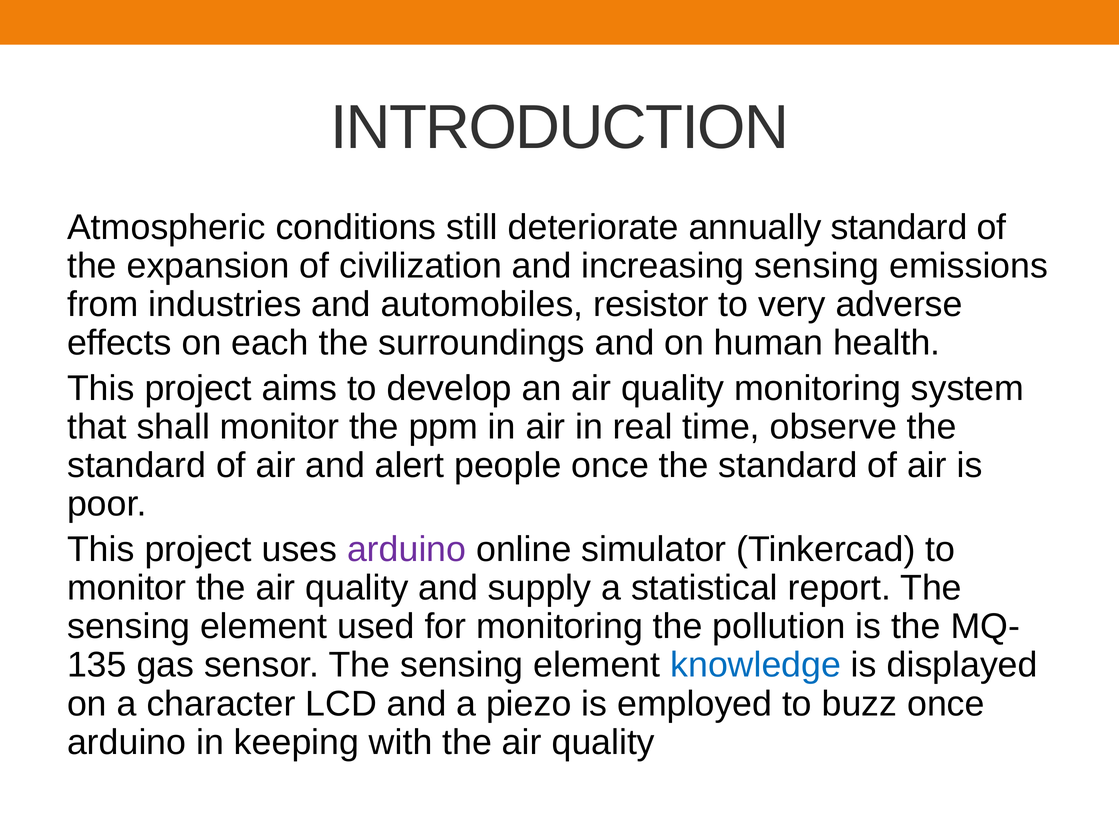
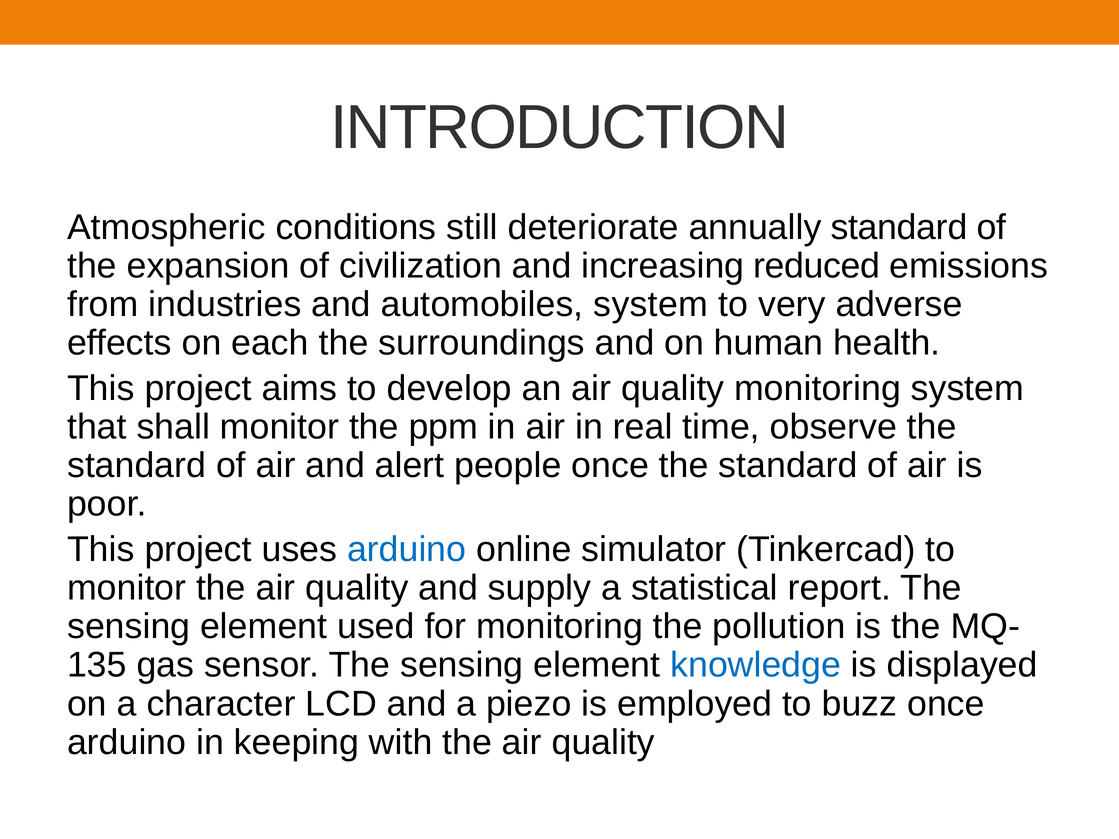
increasing sensing: sensing -> reduced (817, 266)
automobiles resistor: resistor -> system (651, 305)
arduino colour: purple -> blue (407, 550)
